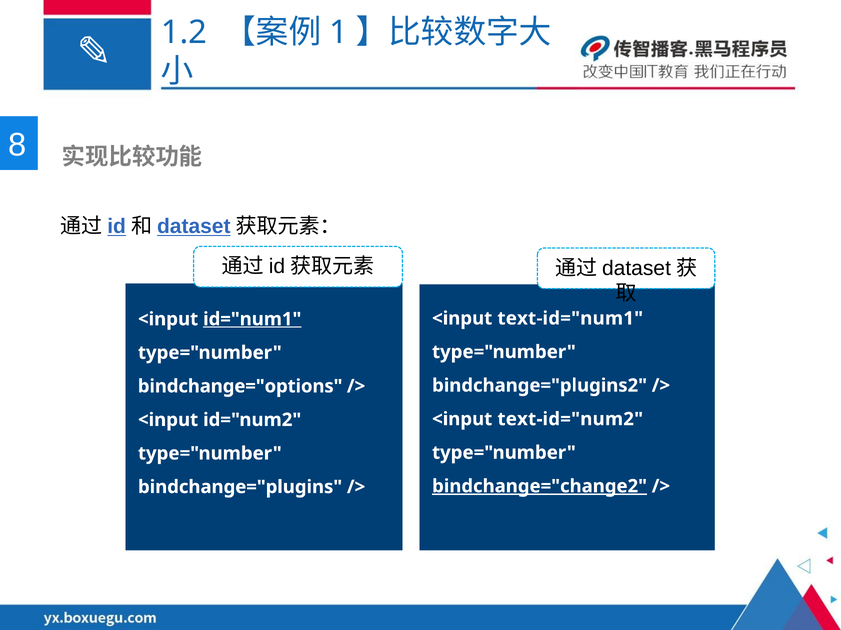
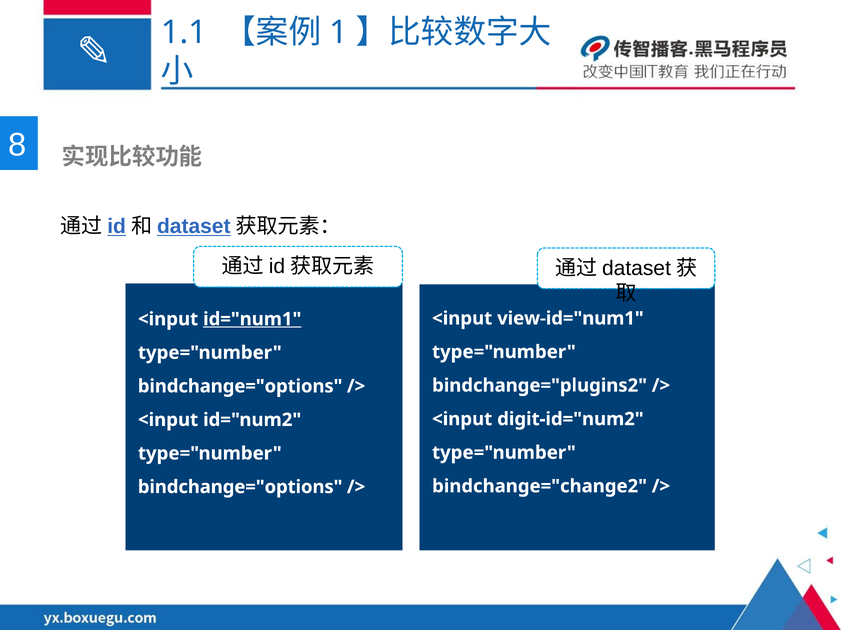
1.2: 1.2 -> 1.1 (184, 32)
text-id="num1: text-id="num1 -> view-id="num1 (570, 319)
text-id="num2: text-id="num2 -> digit-id="num2 (570, 420)
bindchange="change2 underline: present -> none (540, 487)
bindchange="plugins: bindchange="plugins -> bindchange="options (240, 488)
